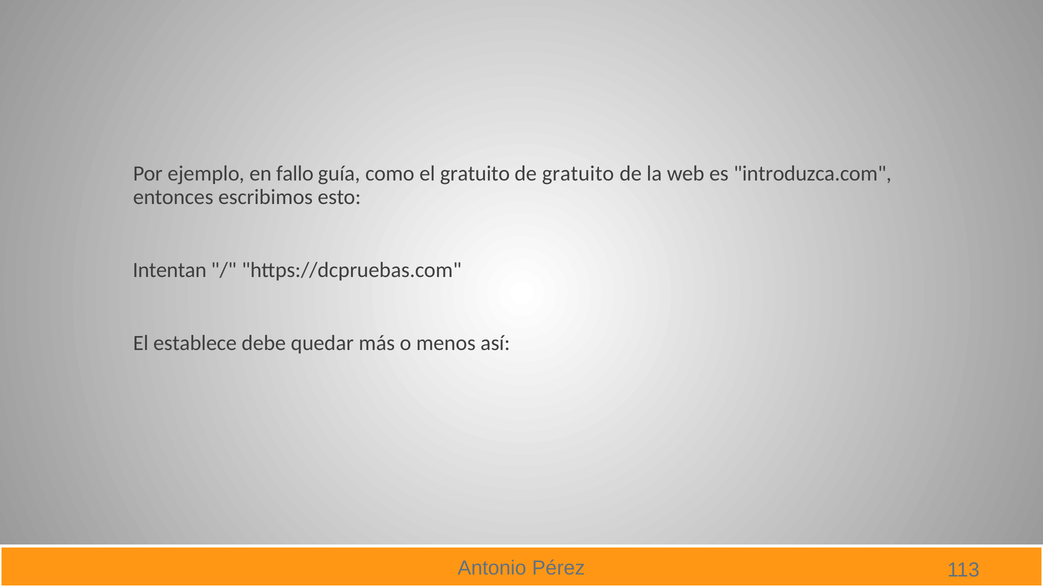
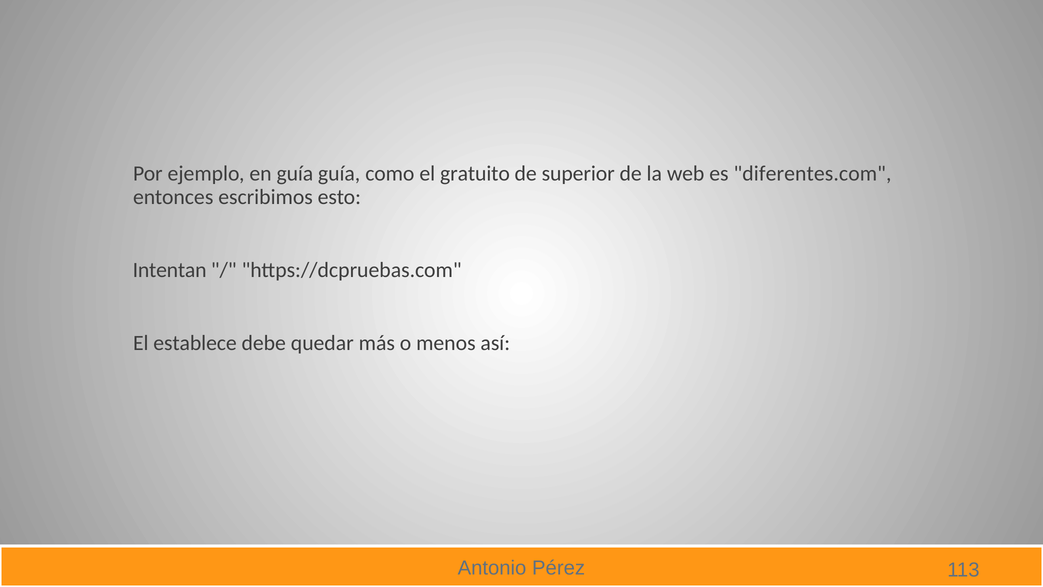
en fallo: fallo -> guía (295, 173)
de gratuito: gratuito -> superior (578, 173)
introduzca.com: introduzca.com -> diferentes.com (812, 173)
